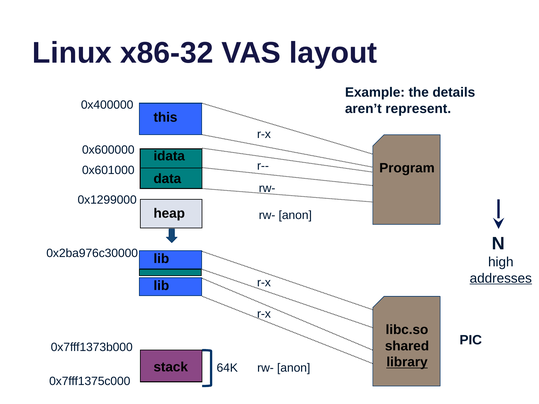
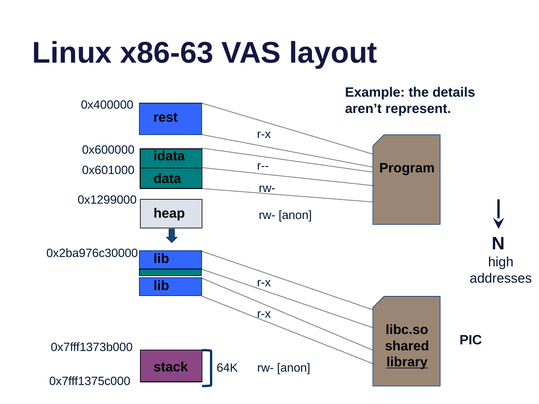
x86-32: x86-32 -> x86-63 (167, 53)
this: this -> rest (166, 117)
addresses underline: present -> none (501, 278)
